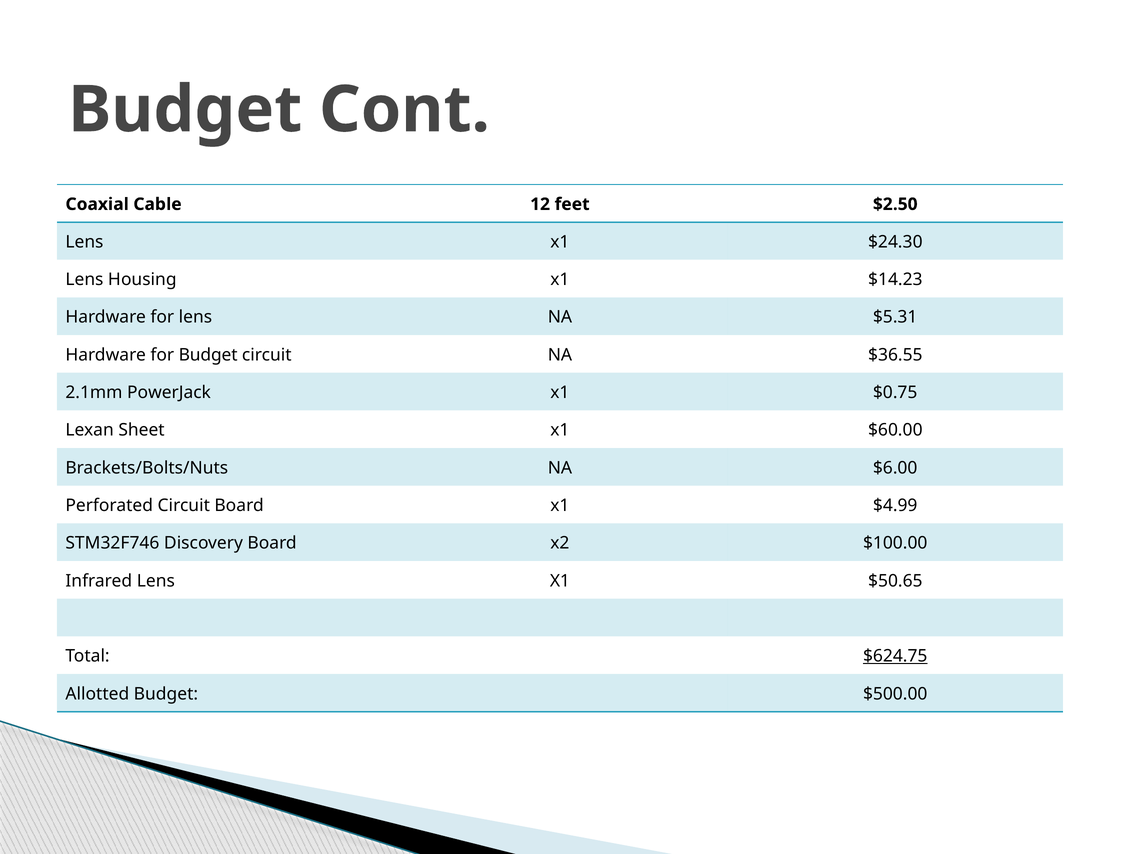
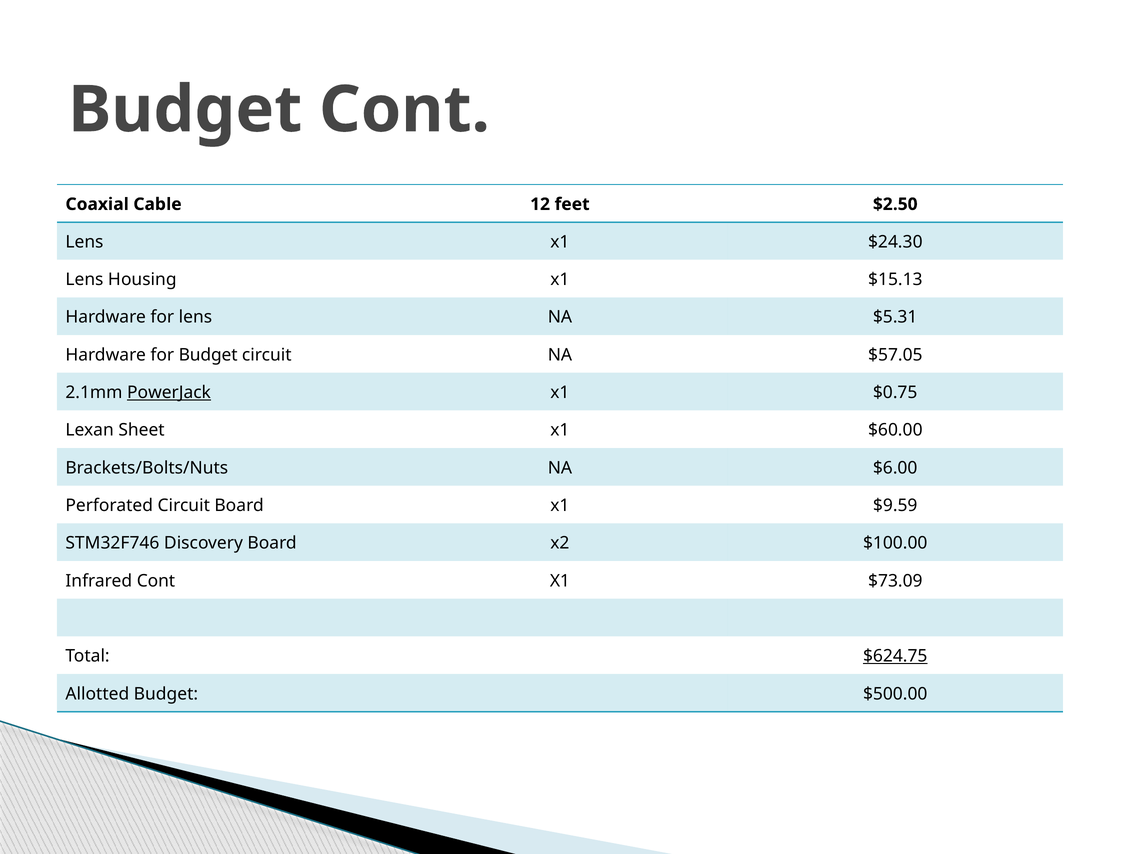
$14.23: $14.23 -> $15.13 (895, 280)
$36.55: $36.55 -> $57.05 (895, 355)
PowerJack underline: none -> present (169, 393)
$4.99: $4.99 -> $9.59 (895, 506)
Infrared Lens: Lens -> Cont (156, 581)
$50.65: $50.65 -> $73.09 (895, 581)
